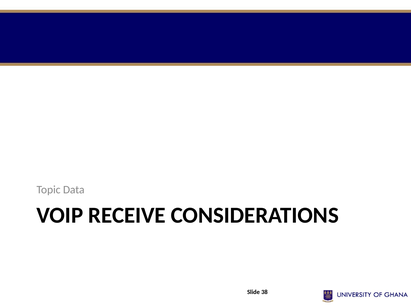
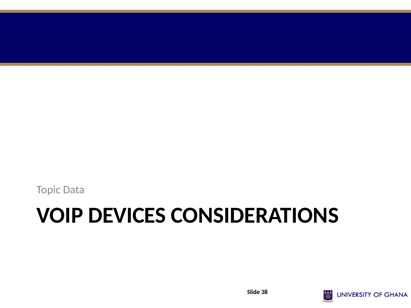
RECEIVE: RECEIVE -> DEVICES (127, 215)
